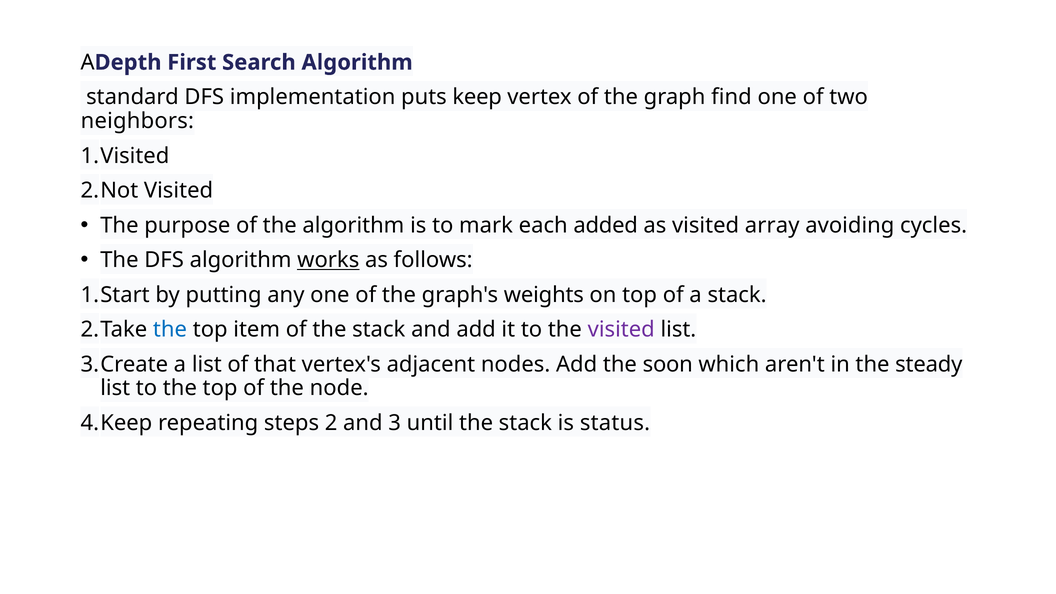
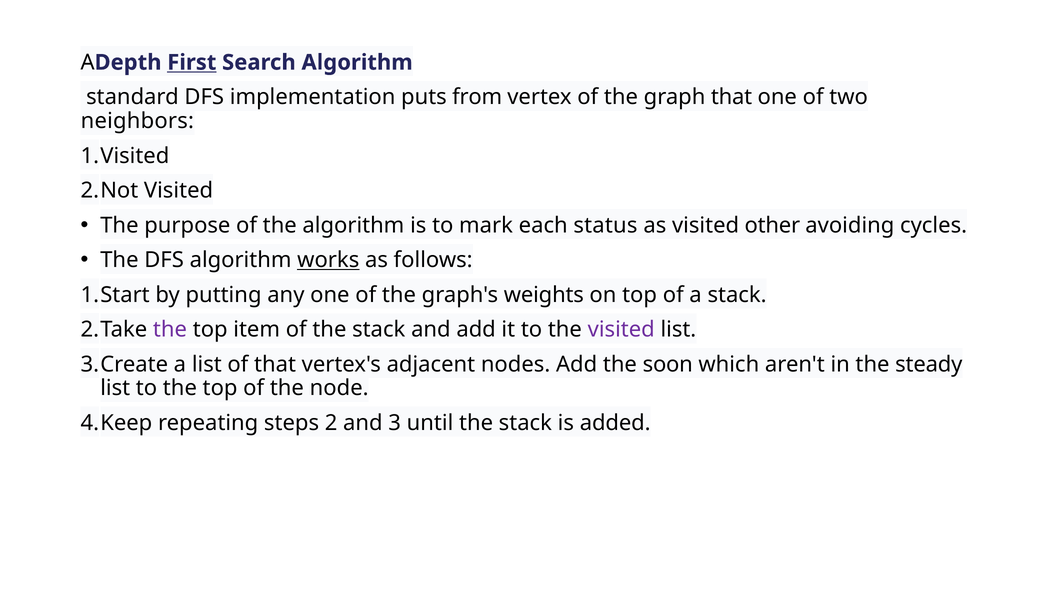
First underline: none -> present (192, 62)
keep: keep -> from (477, 97)
graph find: find -> that (732, 97)
added: added -> status (605, 225)
array: array -> other (772, 225)
the colour: blue -> purple (170, 330)
status: status -> added (615, 423)
